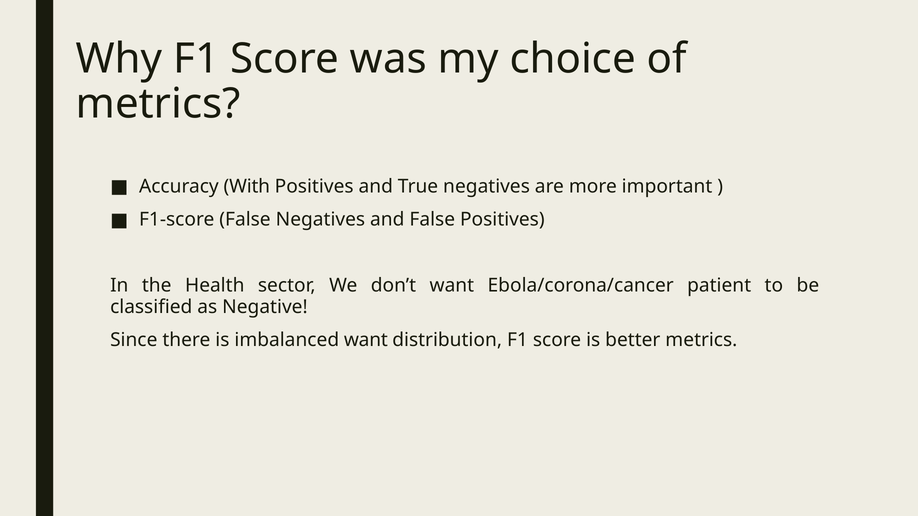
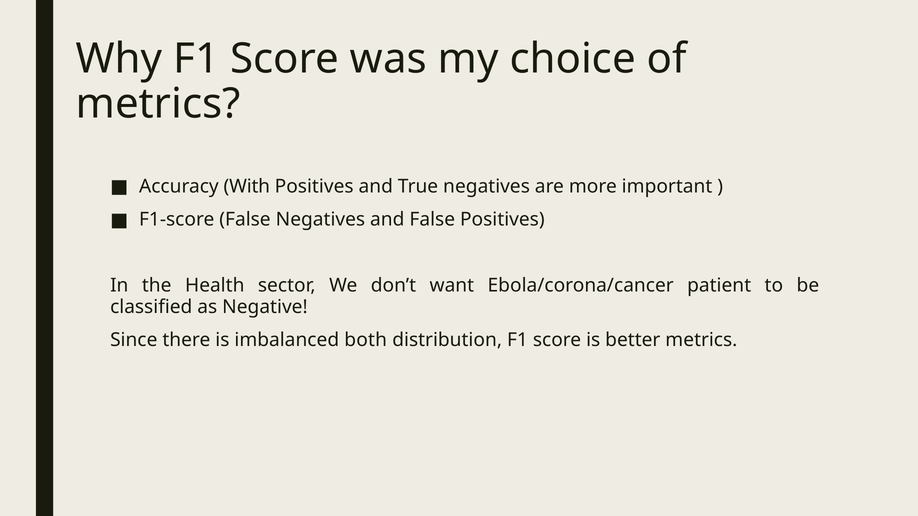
imbalanced want: want -> both (366, 340)
